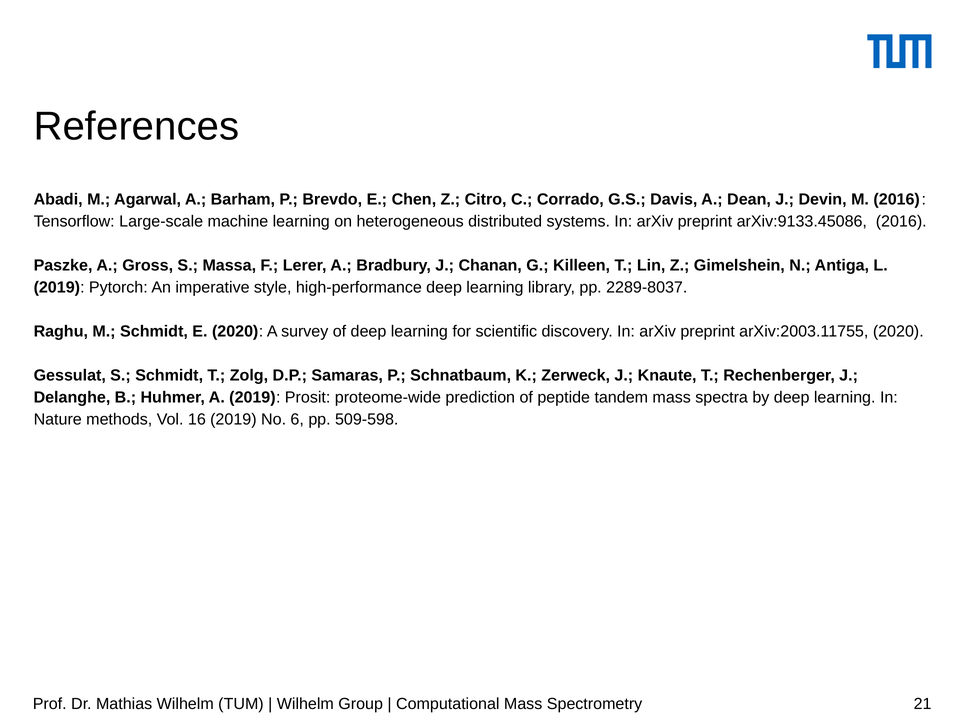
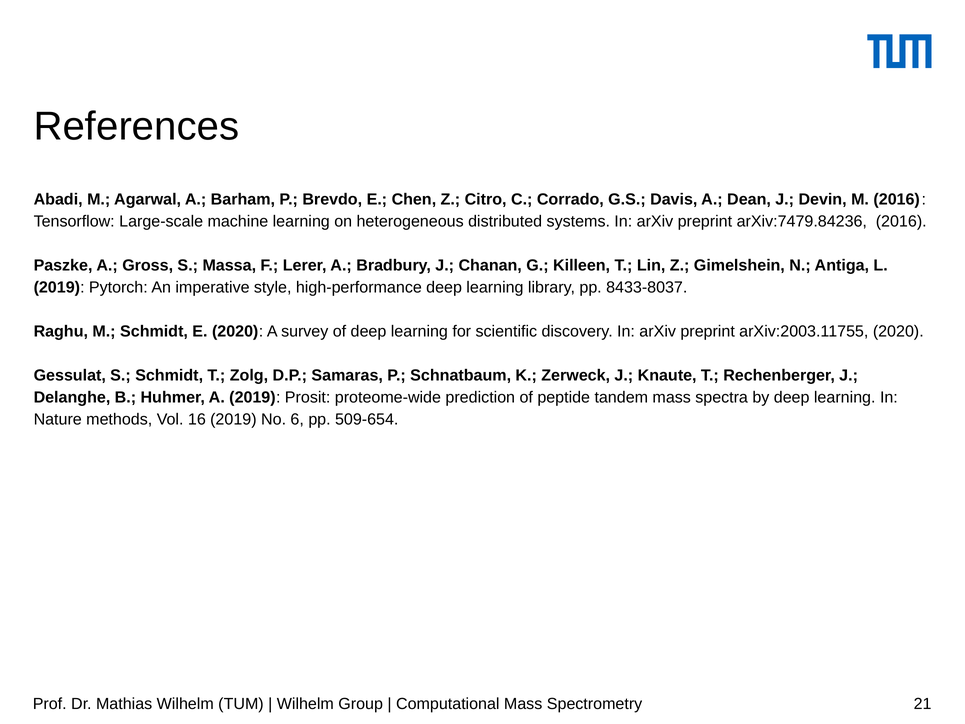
arXiv:9133.45086: arXiv:9133.45086 -> arXiv:7479.84236 (802, 221)
2289-8037: 2289-8037 -> 8433-8037 (647, 287)
509-598: 509-598 -> 509-654 (367, 419)
